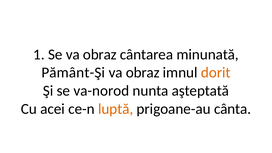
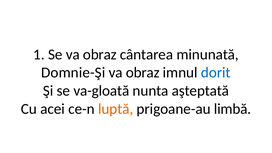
Pământ-Şi: Pământ-Şi -> Domnie-Şi (73, 73)
dorit colour: orange -> blue (216, 73)
va-norod: va-norod -> va-gloată (101, 91)
cânta: cânta -> limbă (233, 109)
